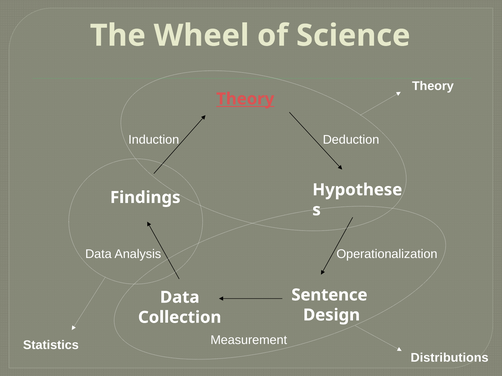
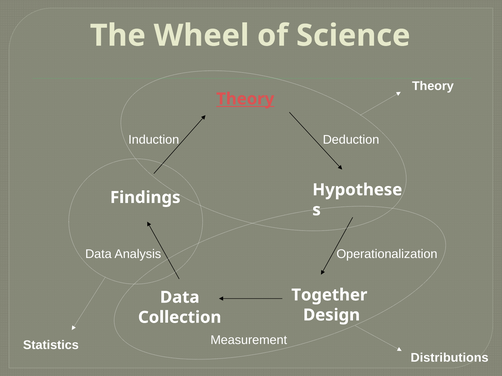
Sentence: Sentence -> Together (329, 295)
